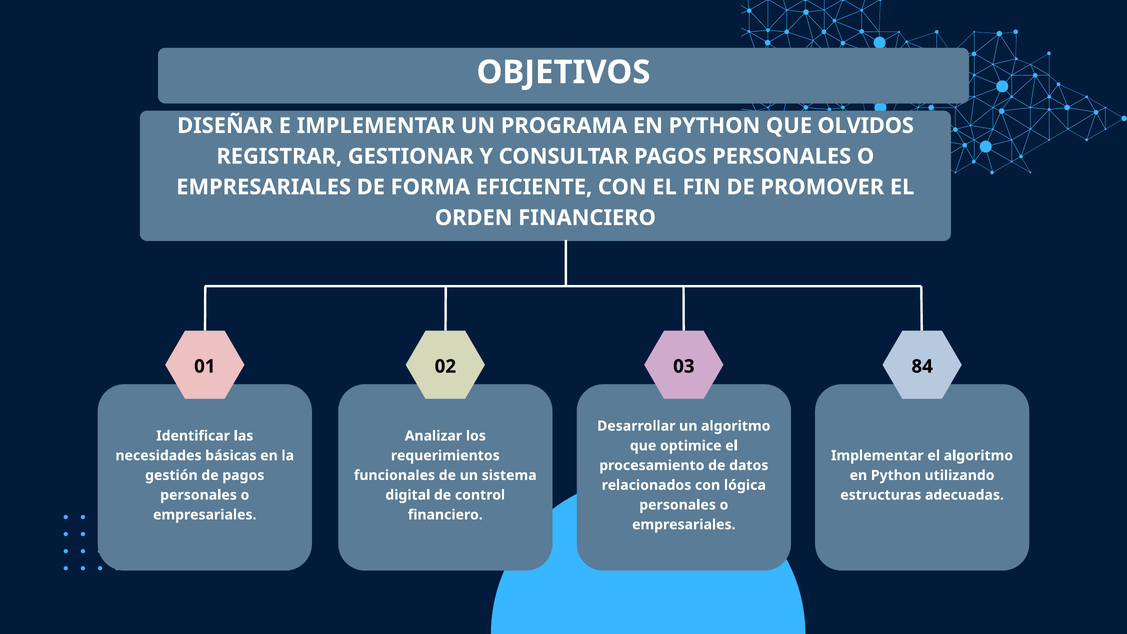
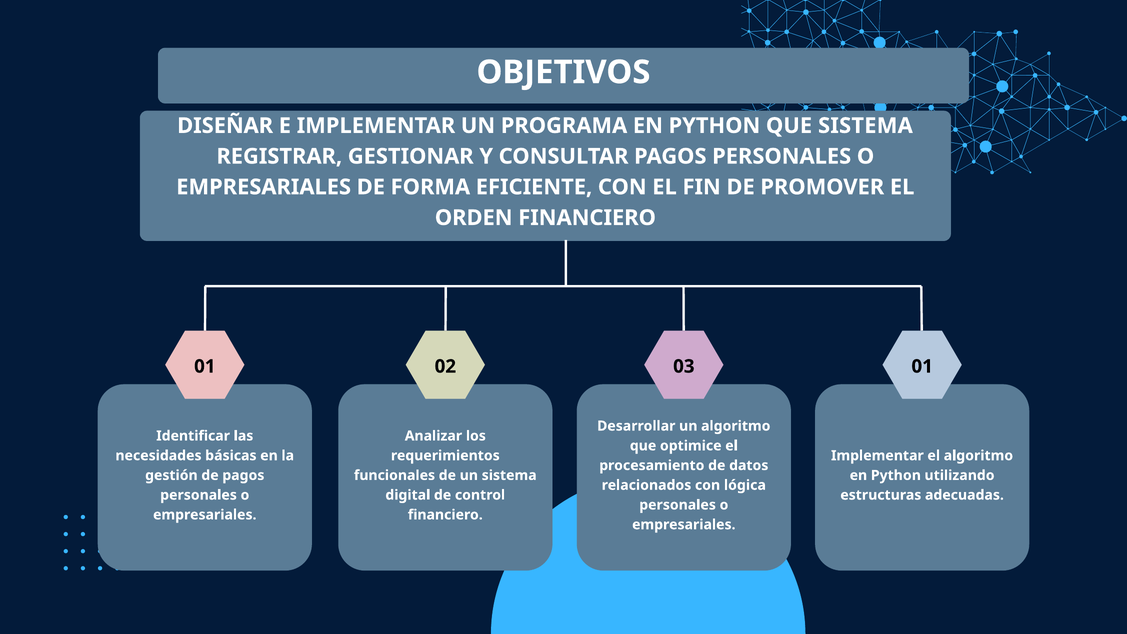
QUE OLVIDOS: OLVIDOS -> SISTEMA (865, 126)
02 84: 84 -> 01 (922, 366)
